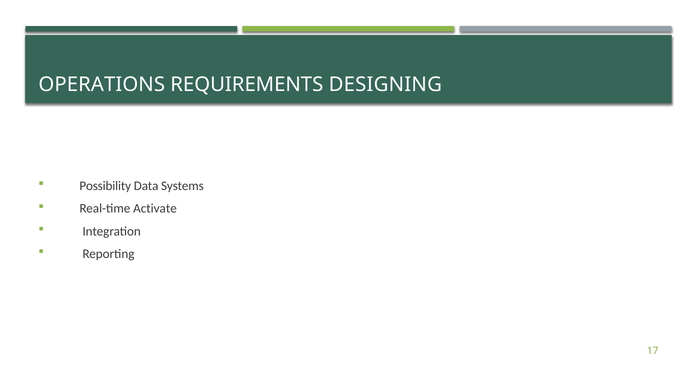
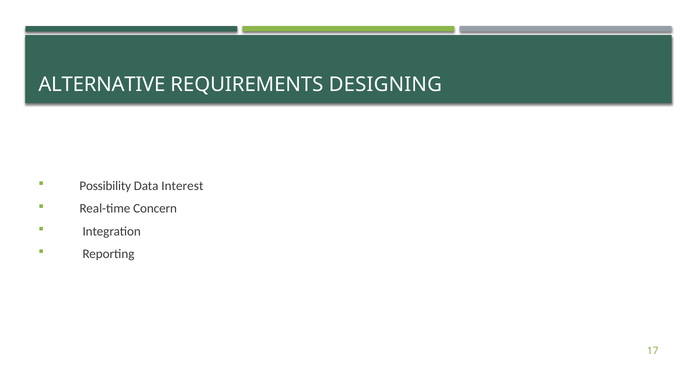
OPERATIONS: OPERATIONS -> ALTERNATIVE (102, 85)
Systems: Systems -> Interest (182, 186)
Activate: Activate -> Concern (155, 209)
